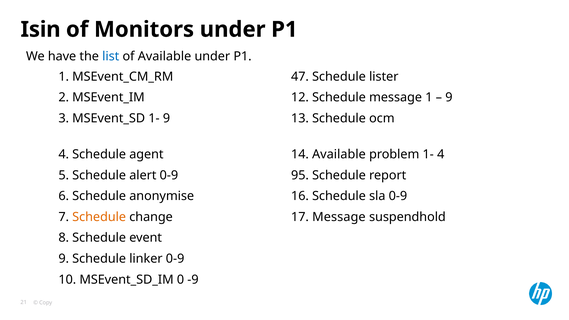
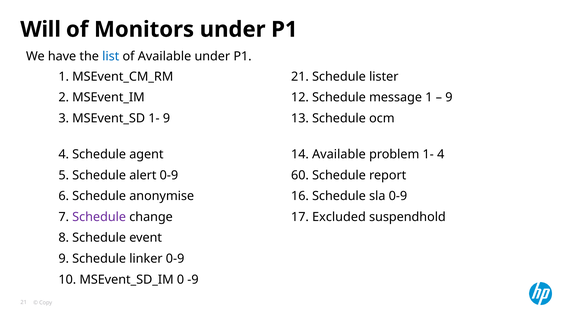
Isin: Isin -> Will (41, 29)
47: 47 -> 21 (300, 77)
95: 95 -> 60 (300, 175)
Schedule colour: orange -> purple (99, 217)
17 Message: Message -> Excluded (339, 217)
